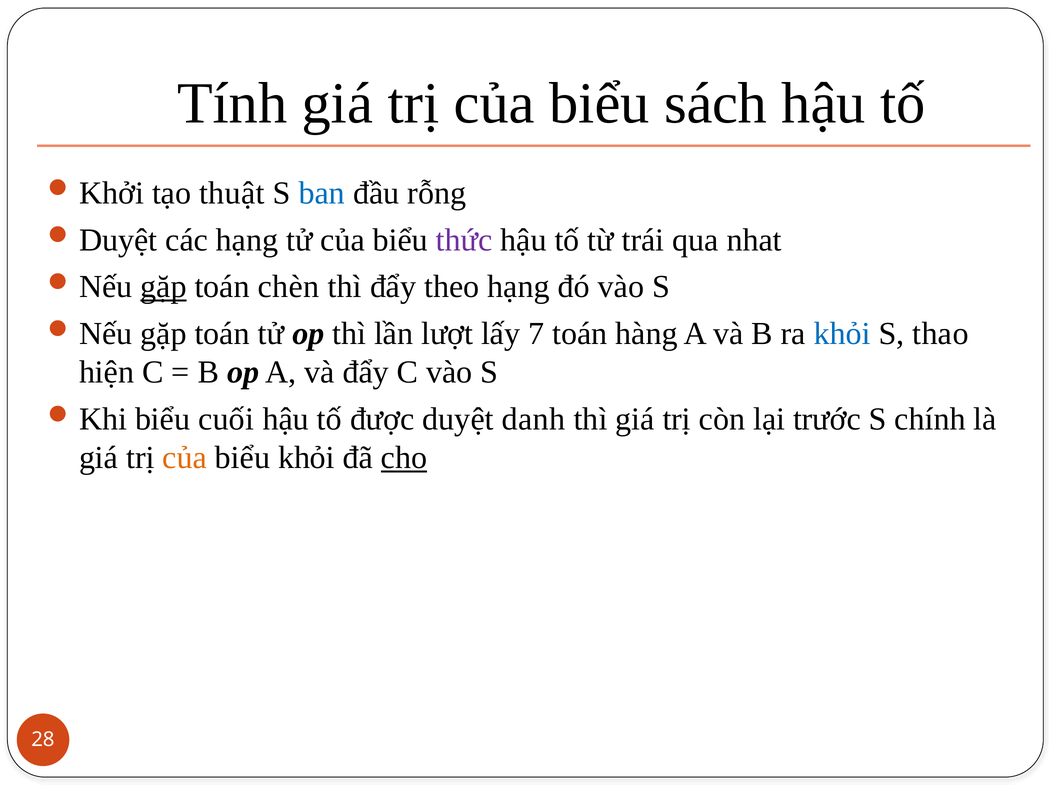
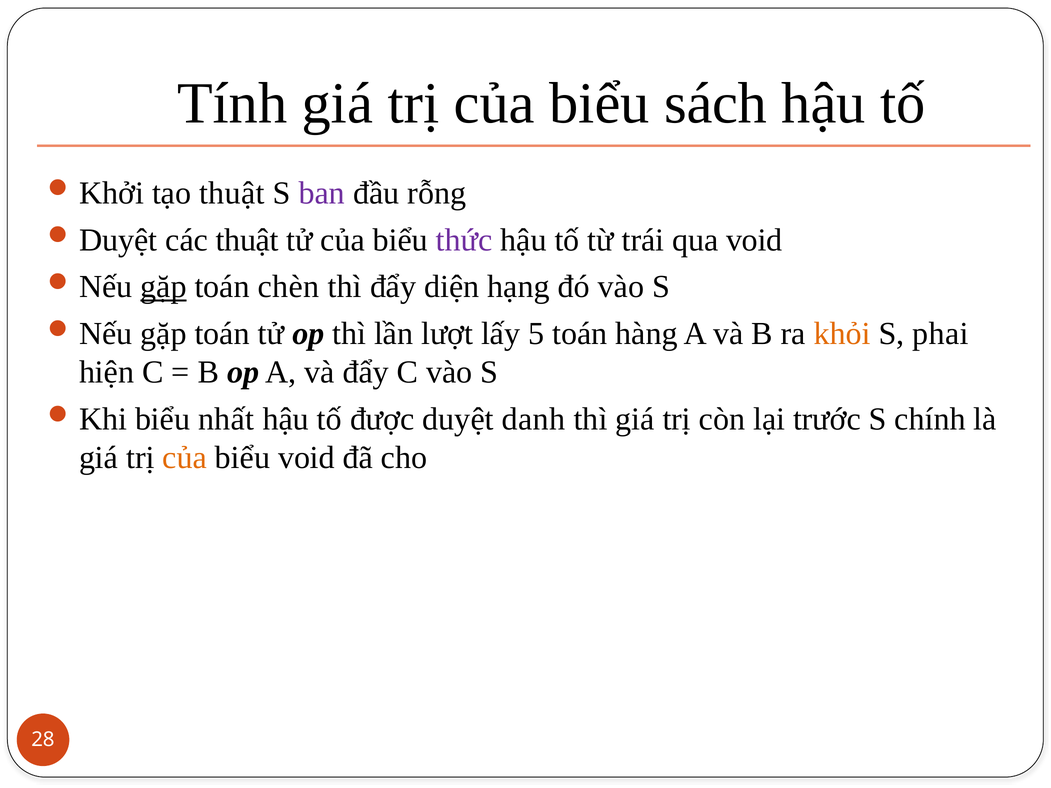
ban colour: blue -> purple (322, 193)
các hạng: hạng -> thuật (247, 240)
qua nhat: nhat -> void (754, 240)
theo: theo -> diện (452, 287)
7: 7 -> 5 (536, 334)
khỏi colour: blue -> orange (842, 334)
thao: thao -> phai (940, 334)
cuối: cuối -> nhất (226, 419)
biểu khỏi: khỏi -> void (306, 458)
cho underline: present -> none (404, 458)
